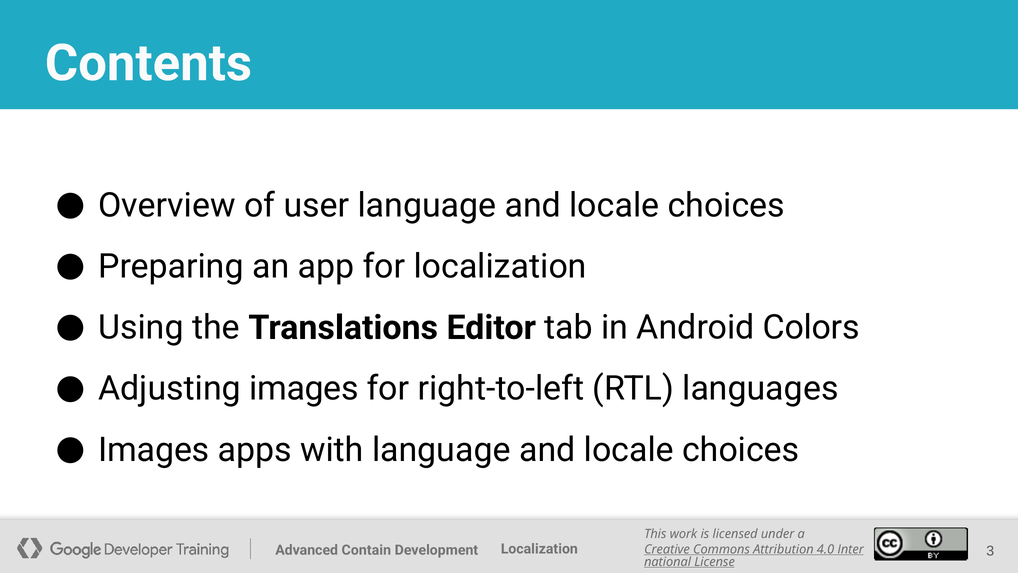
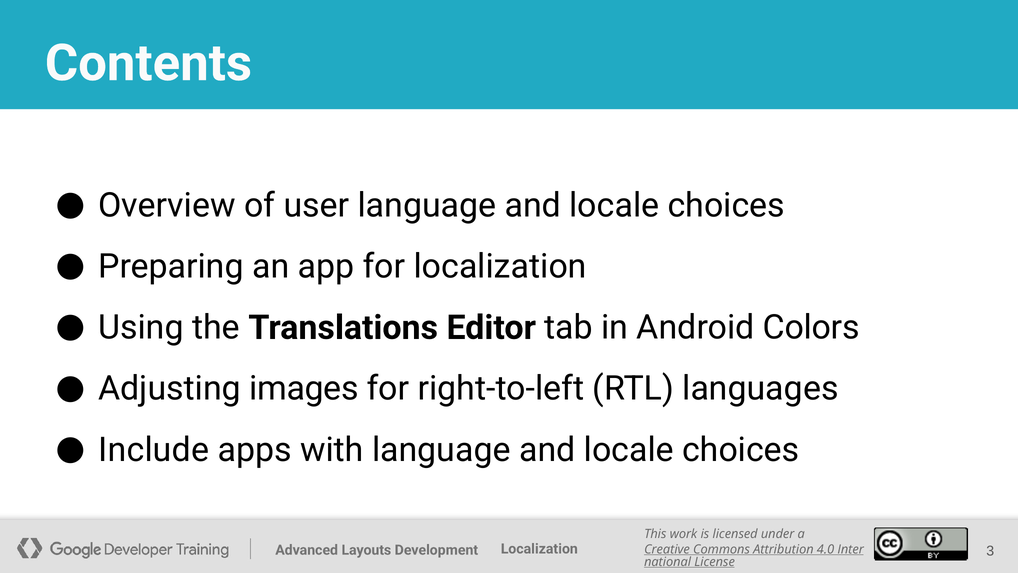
Images: Images -> Include (154, 450)
Contain: Contain -> Layouts (366, 550)
